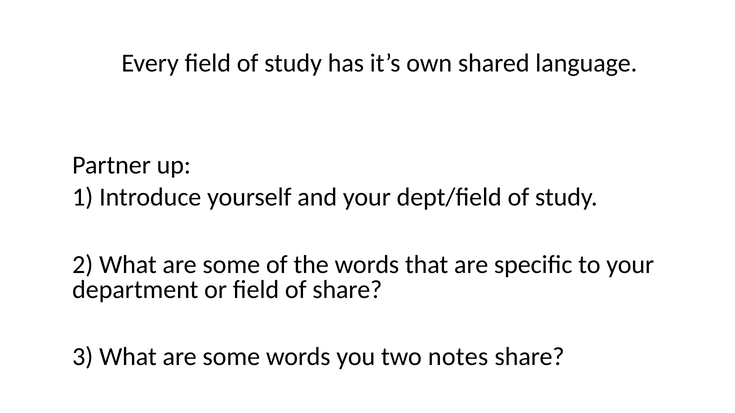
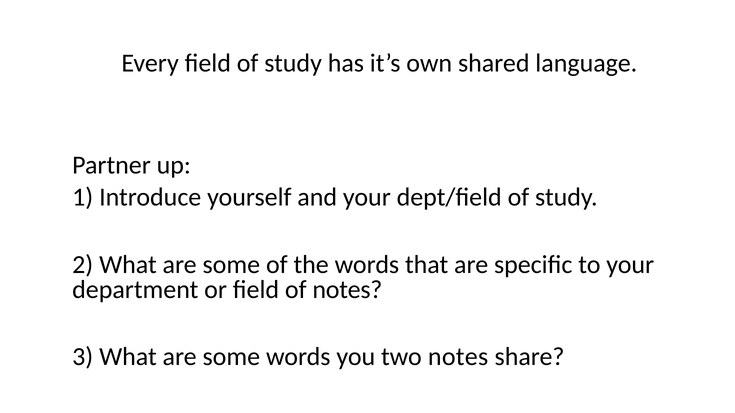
of share: share -> notes (347, 290)
